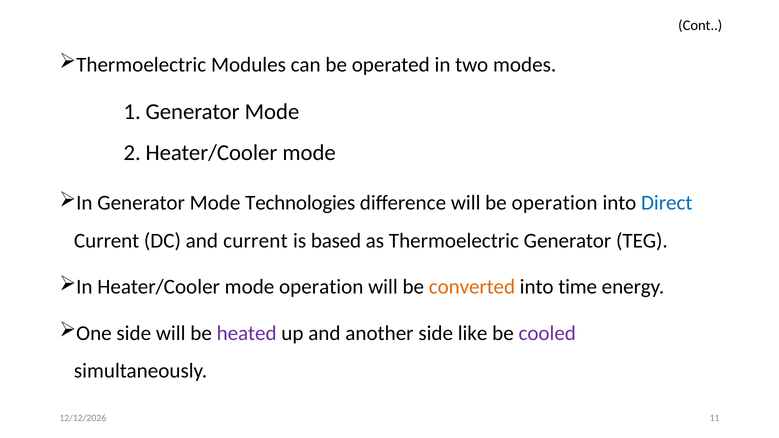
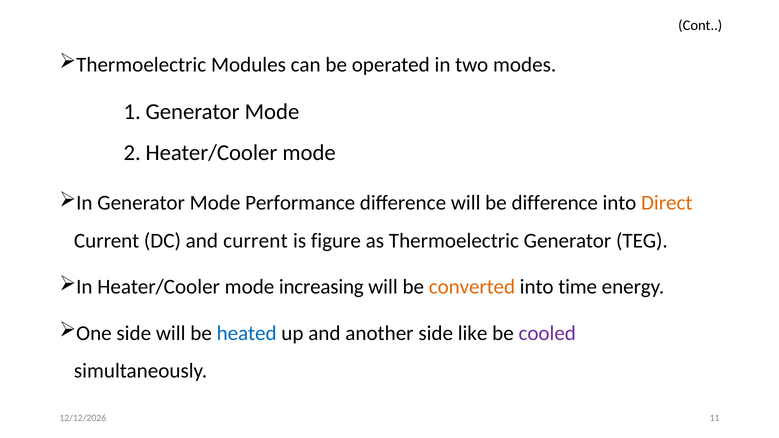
Technologies: Technologies -> Performance (300, 203)
be operation: operation -> difference (555, 203)
Direct colour: blue -> orange (667, 203)
based: based -> figure (336, 241)
mode operation: operation -> increasing (321, 287)
heated colour: purple -> blue (247, 333)
